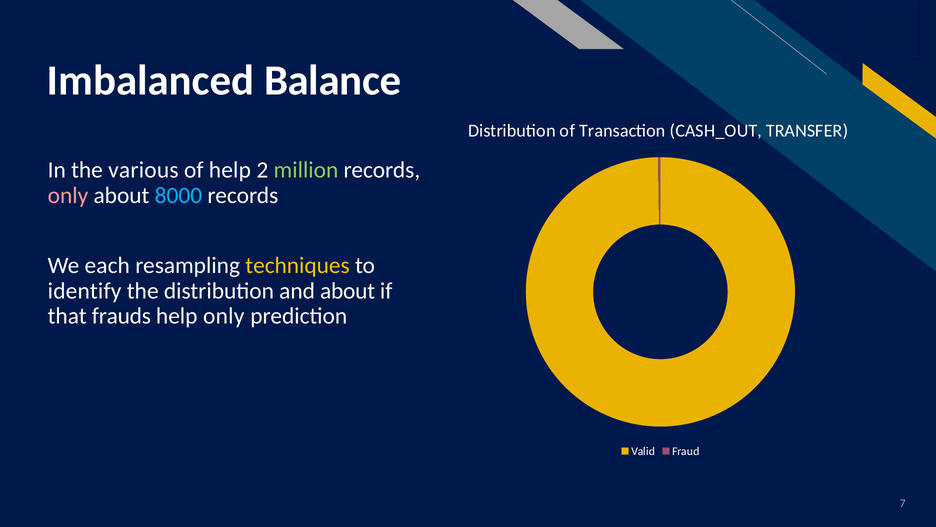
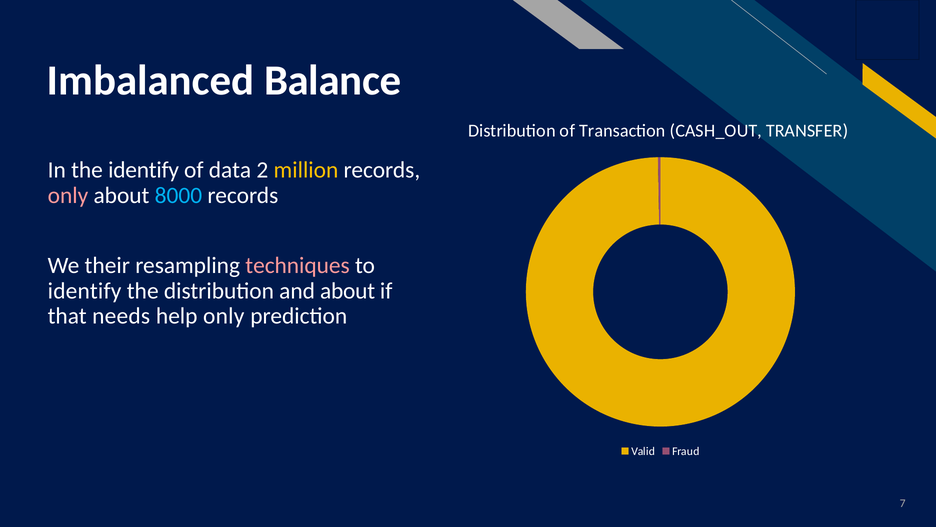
the various: various -> identify (144, 170)
of help: help -> data (230, 170)
million colour: light green -> yellow (306, 170)
each: each -> their (107, 265)
techniques colour: yellow -> pink (298, 265)
frauds: frauds -> needs (121, 316)
